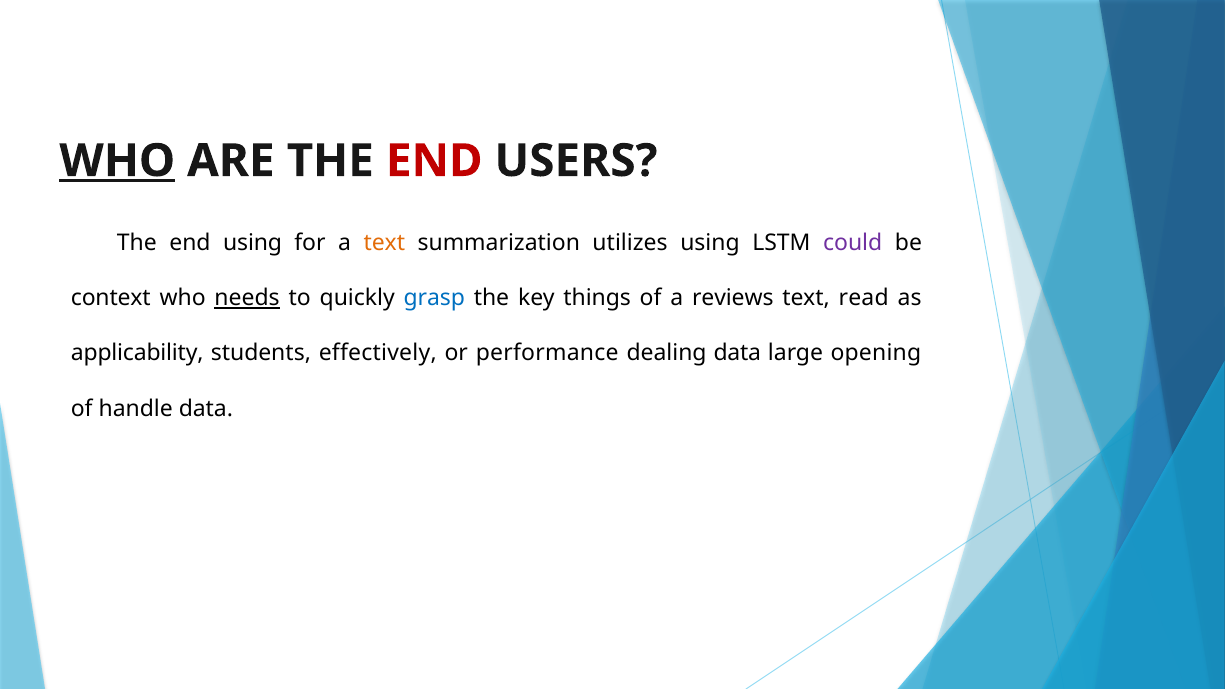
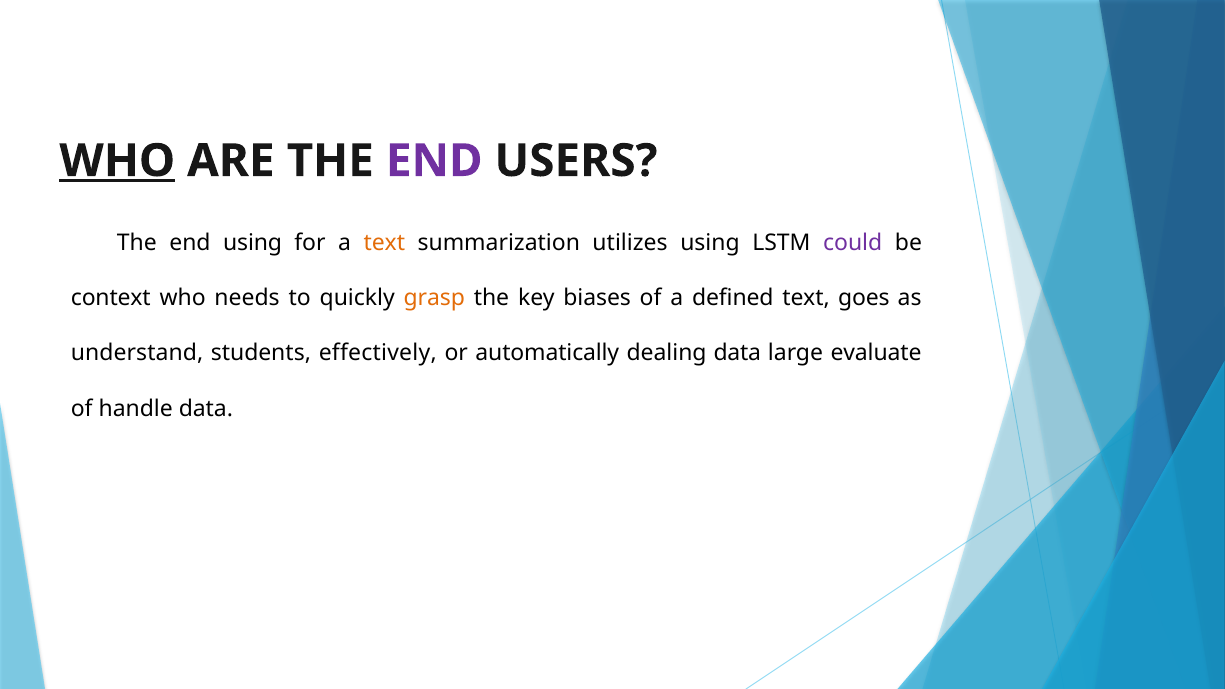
END colour: red -> purple (434, 161)
needs underline: present -> none (247, 298)
grasp colour: blue -> orange (434, 298)
things: things -> biases (597, 298)
reviews: reviews -> defined (733, 298)
read: read -> goes (864, 298)
applicability: applicability -> understand (137, 353)
performance: performance -> automatically (547, 353)
opening: opening -> evaluate (876, 353)
